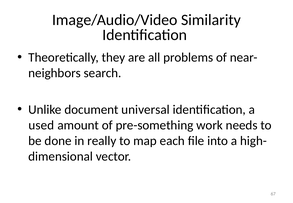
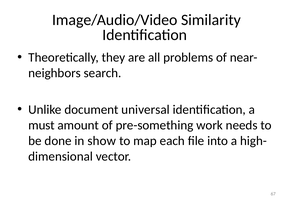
used: used -> must (41, 125)
really: really -> show (102, 141)
